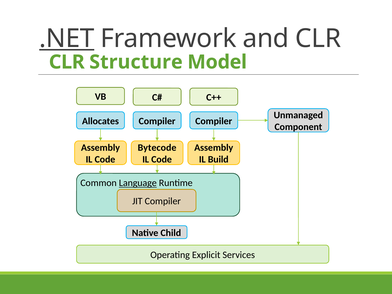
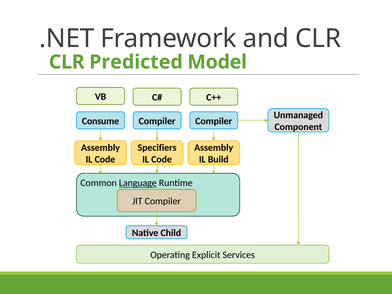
.NET underline: present -> none (67, 39)
Structure: Structure -> Predicted (136, 62)
Allocates: Allocates -> Consume (100, 121)
Bytecode: Bytecode -> Specifiers (157, 148)
